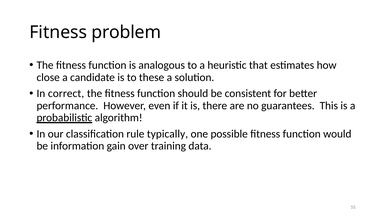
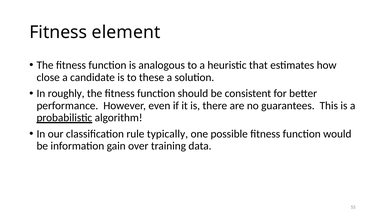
problem: problem -> element (126, 32)
correct: correct -> roughly (66, 93)
